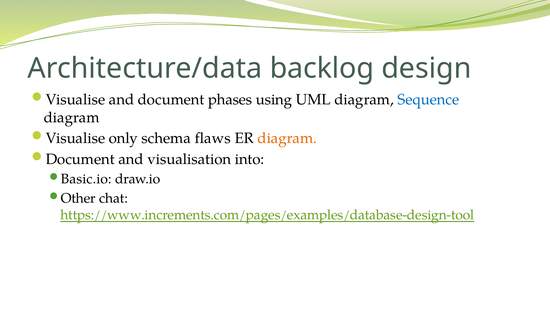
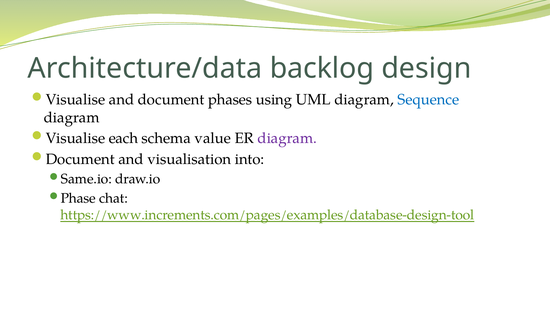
only: only -> each (123, 138)
flaws: flaws -> value (213, 138)
diagram colour: orange -> purple (287, 138)
Basic.io: Basic.io -> Same.io (86, 179)
Other: Other -> Phase (78, 198)
